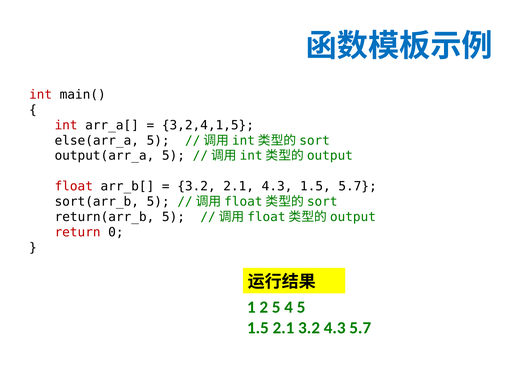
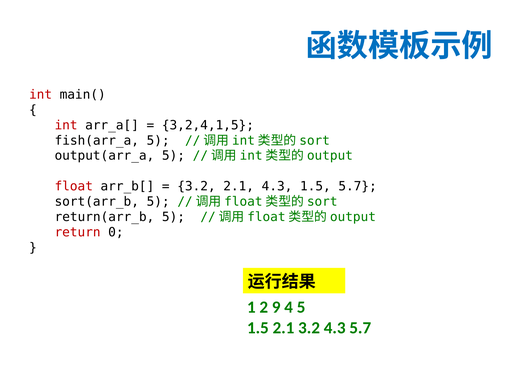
else(arr_a: else(arr_a -> fish(arr_a (97, 140)
2 5: 5 -> 9 (276, 307)
